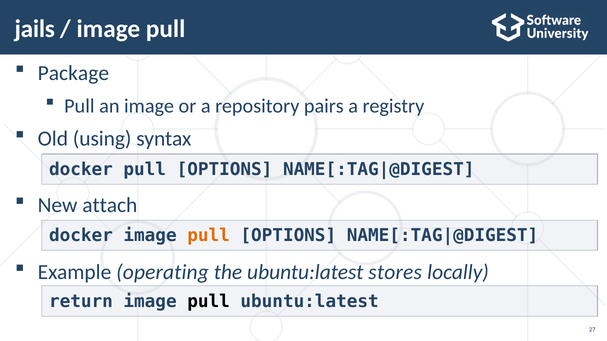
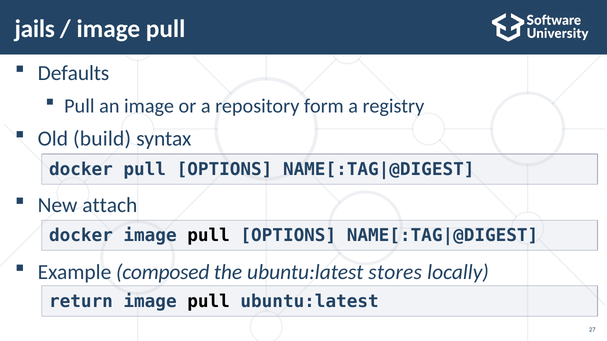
Package: Package -> Defaults (73, 74)
pairs: pairs -> form (324, 106)
using: using -> build (102, 139)
pull colour: orange -> black (209, 236)
operating: operating -> composed (163, 272)
